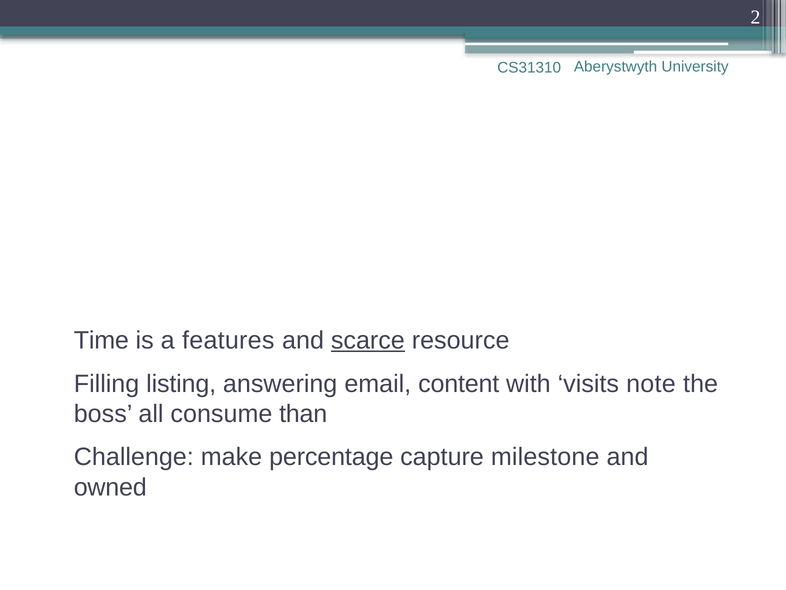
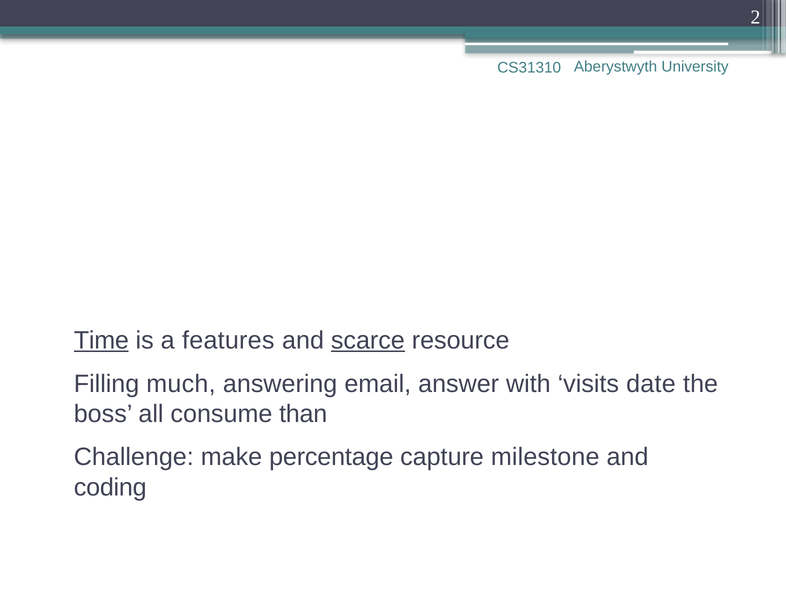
Time underline: none -> present (101, 340)
listing: listing -> much (181, 383)
content: content -> answer (459, 383)
note: note -> date (651, 383)
owned: owned -> coding (110, 487)
